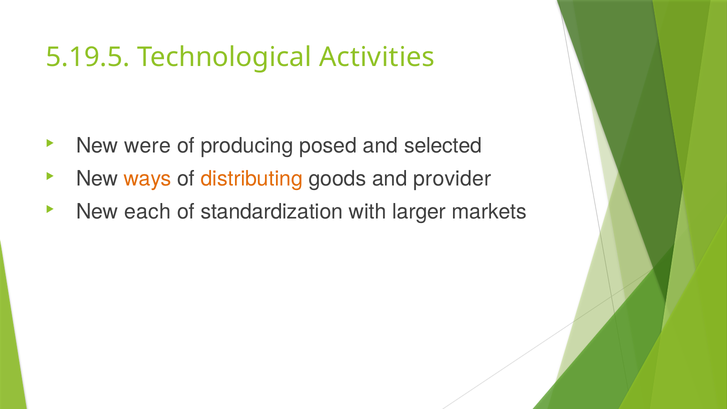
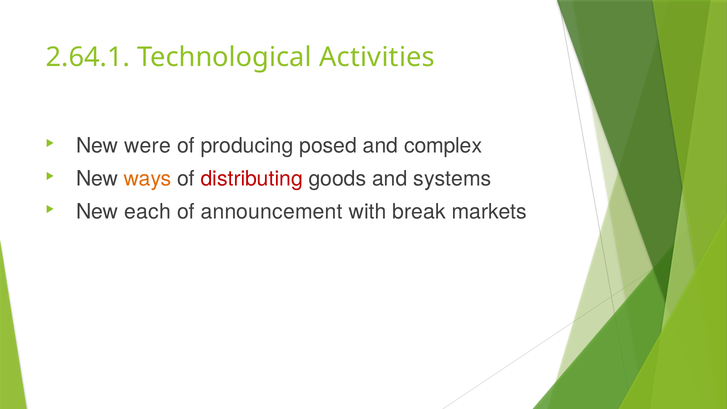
5.19.5: 5.19.5 -> 2.64.1 (88, 57)
selected: selected -> complex (443, 146)
distributing colour: orange -> red (252, 179)
provider: provider -> systems (452, 179)
standardization: standardization -> announcement (272, 212)
larger: larger -> break (419, 212)
